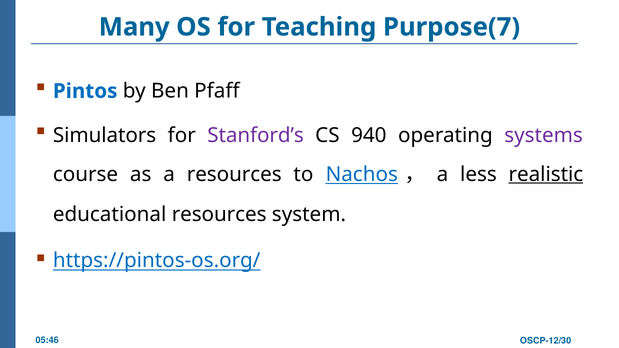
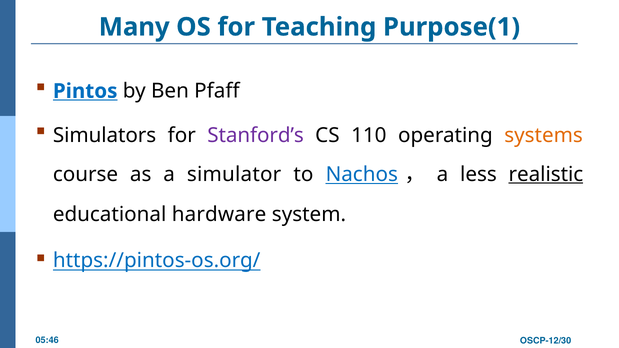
Purpose(7: Purpose(7 -> Purpose(1 (452, 27)
Pintos underline: none -> present (85, 91)
940: 940 -> 110 (369, 135)
systems colour: purple -> orange (544, 135)
a resources: resources -> simulator (234, 174)
educational resources: resources -> hardware (219, 215)
